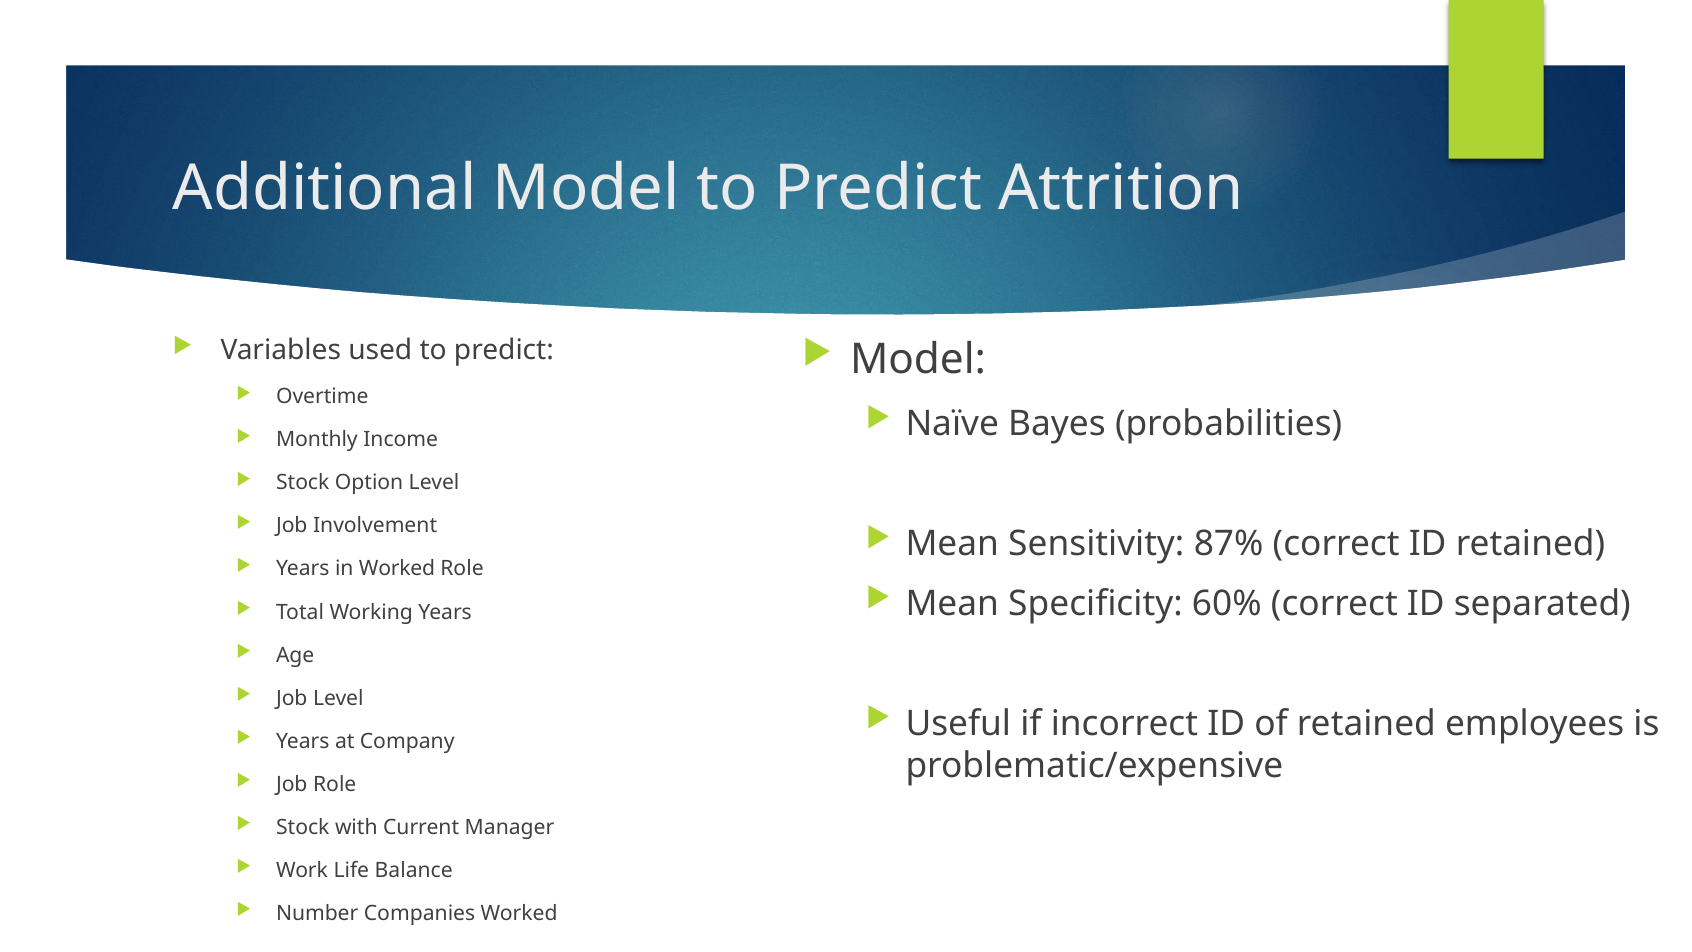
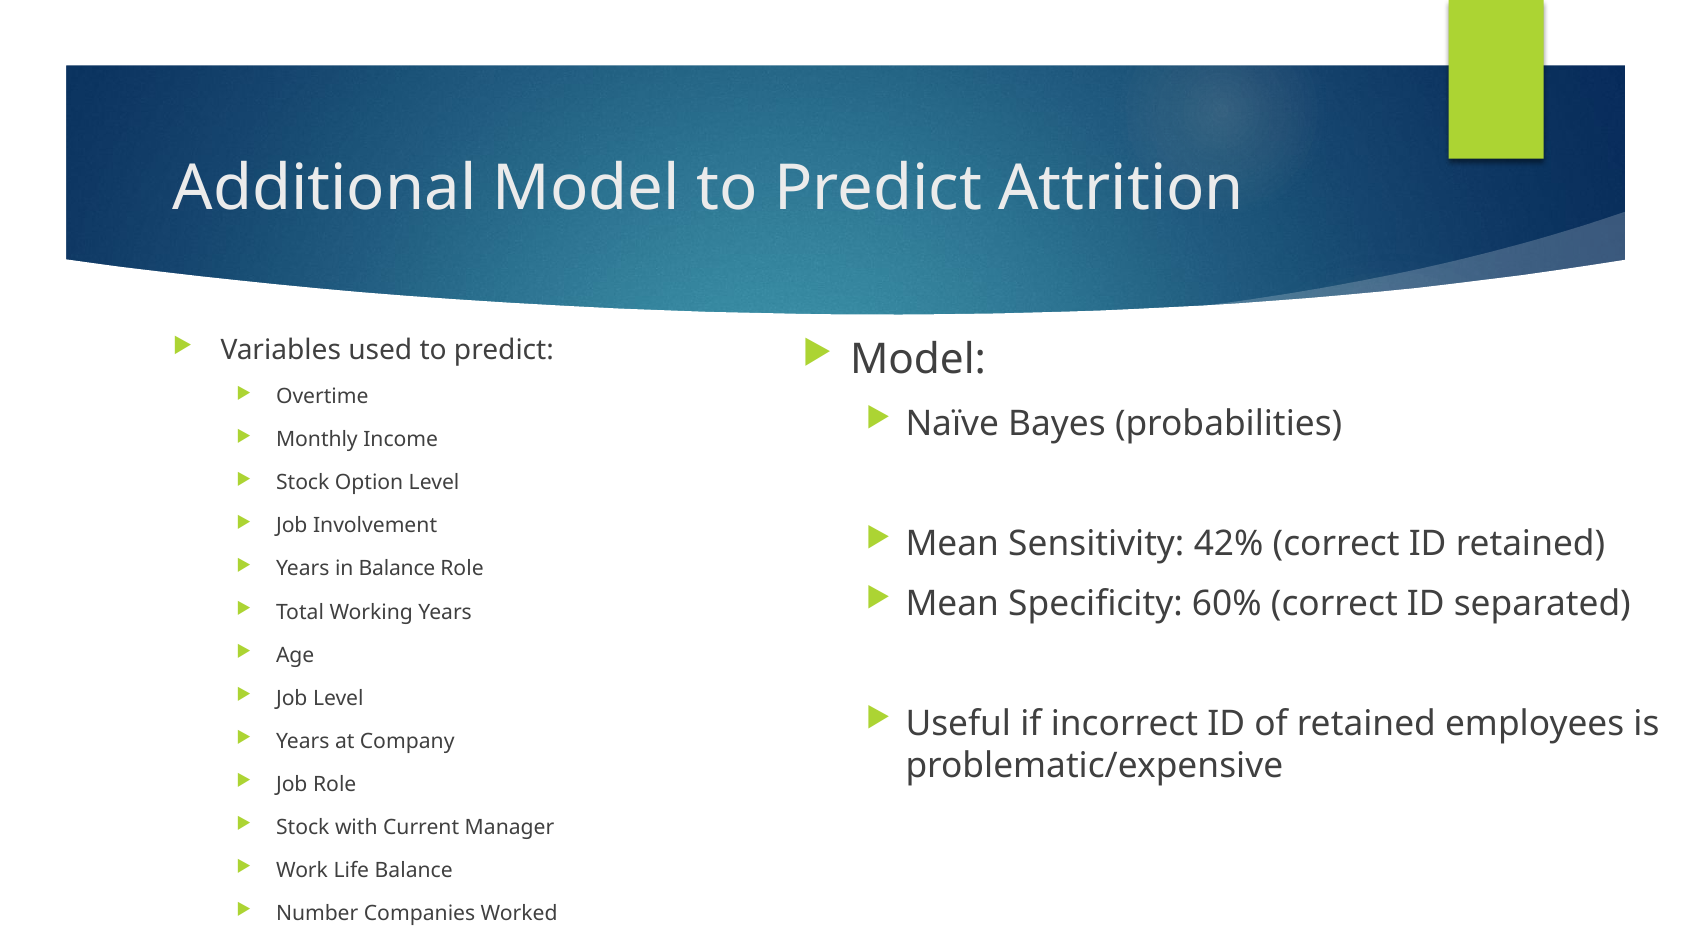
87%: 87% -> 42% (1229, 543)
in Worked: Worked -> Balance (397, 569)
